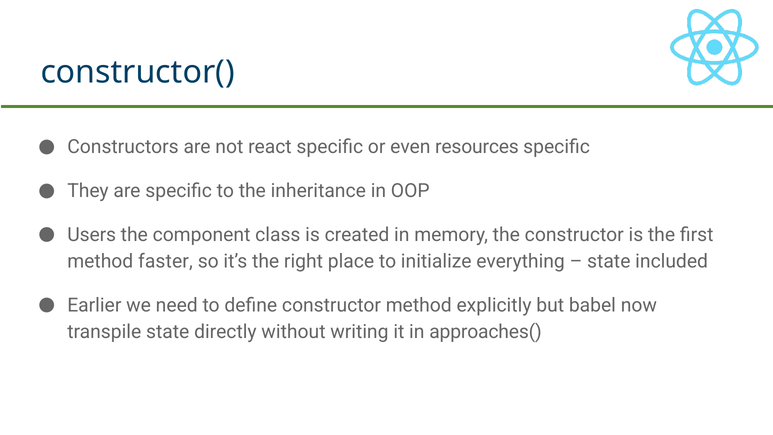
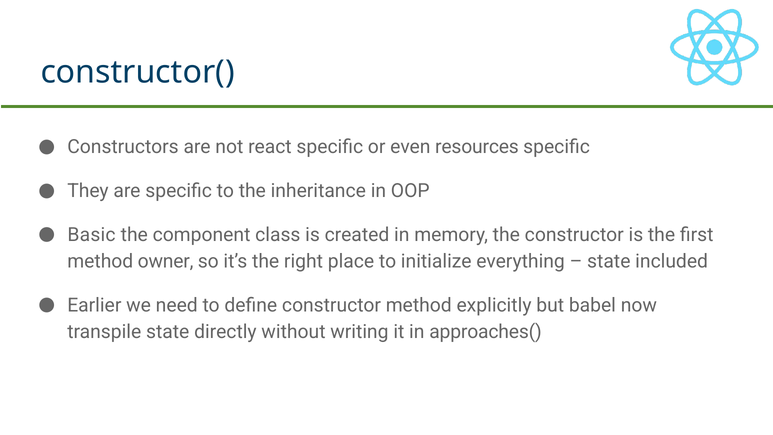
Users: Users -> Basic (92, 235)
faster: faster -> owner (166, 261)
